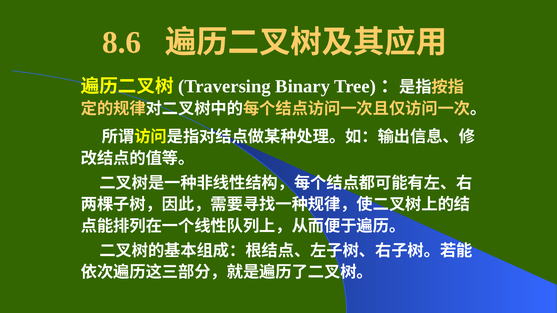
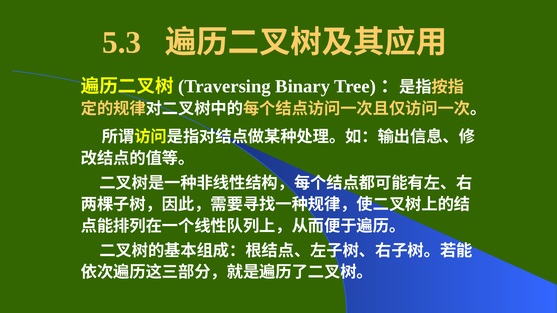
8.6: 8.6 -> 5.3 (122, 43)
